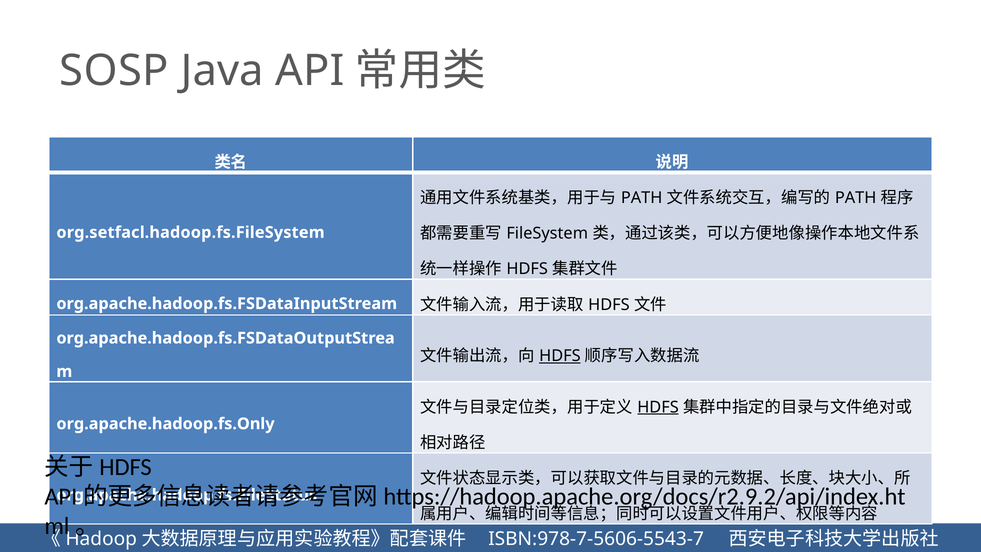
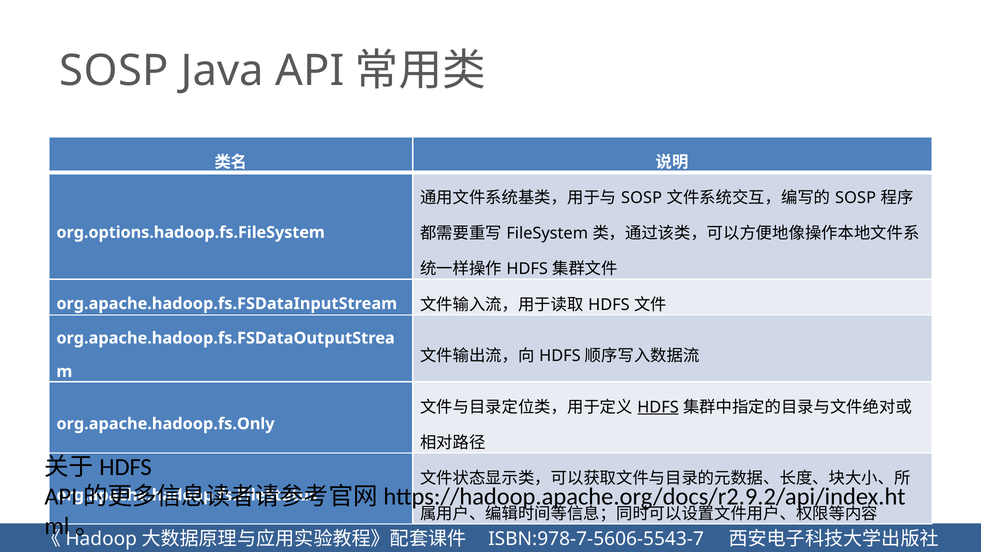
PATH: PATH -> SOSP (642, 198)
PATH: PATH -> SOSP (856, 198)
org.setfacl.hadoop.fs.FileSystem: org.setfacl.hadoop.fs.FileSystem -> org.options.hadoop.fs.FileSystem (191, 232)
HDFS underline: present -> none (560, 356)
